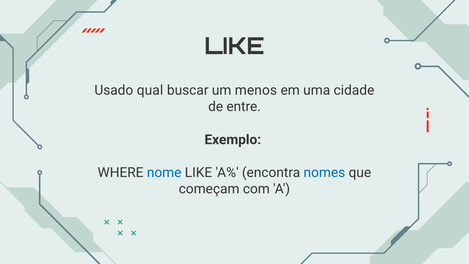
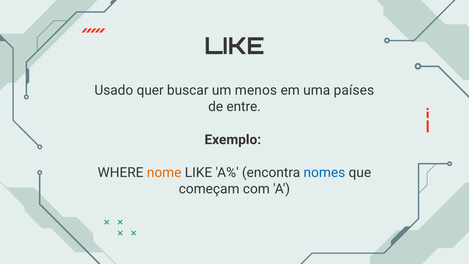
qual: qual -> quer (150, 90)
cidade: cidade -> países (354, 90)
nome colour: blue -> orange (164, 172)
